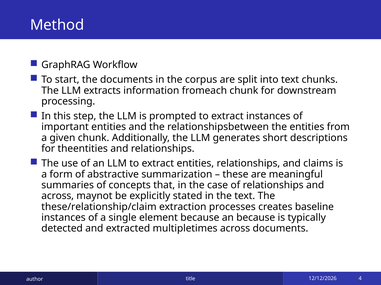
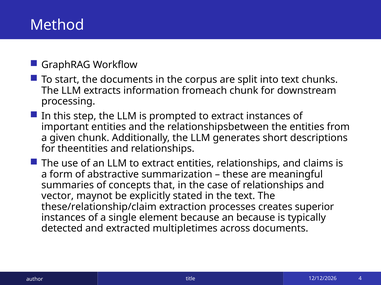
across: across -> vector (58, 196)
baseline: baseline -> superior (314, 207)
